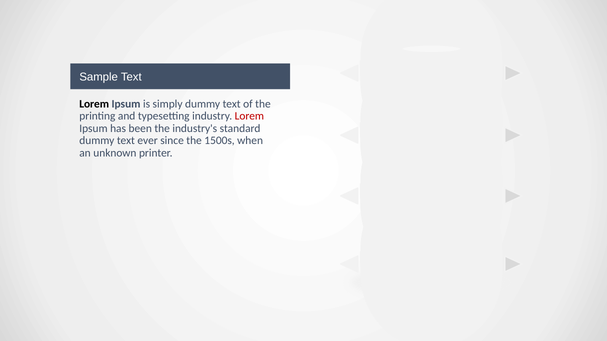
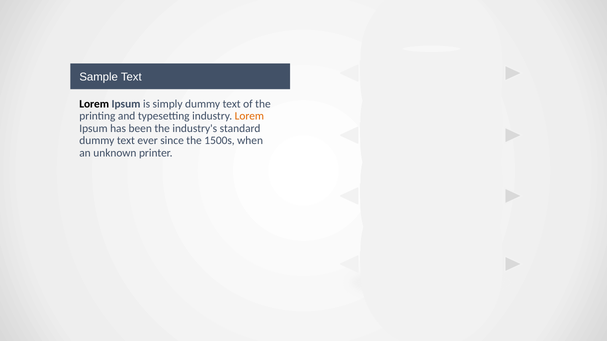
Lorem colour: red -> orange (249, 116)
